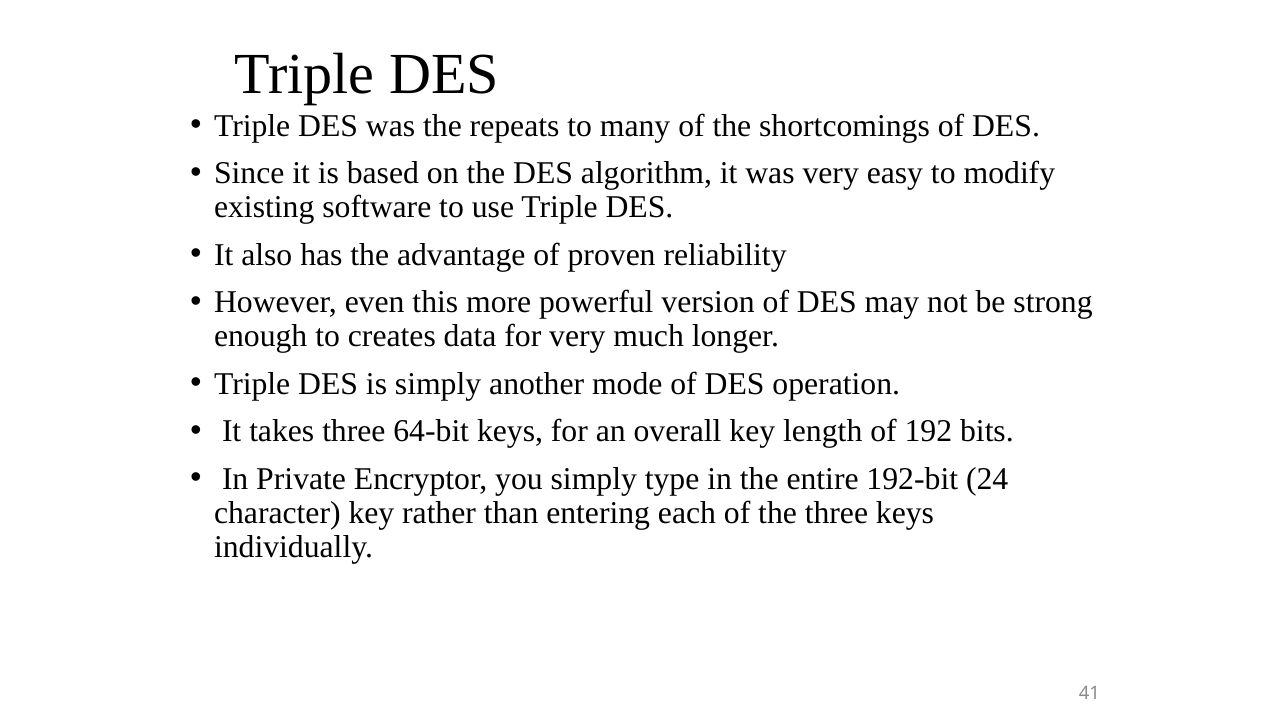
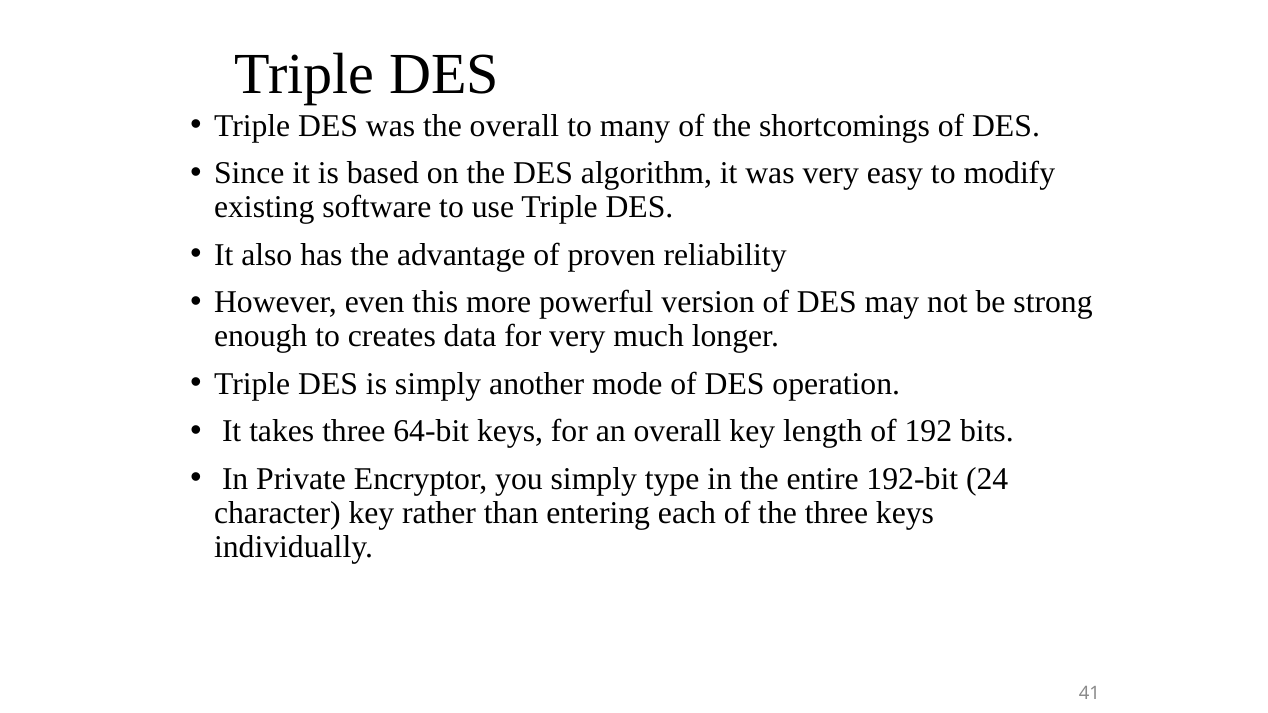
the repeats: repeats -> overall (514, 126)
